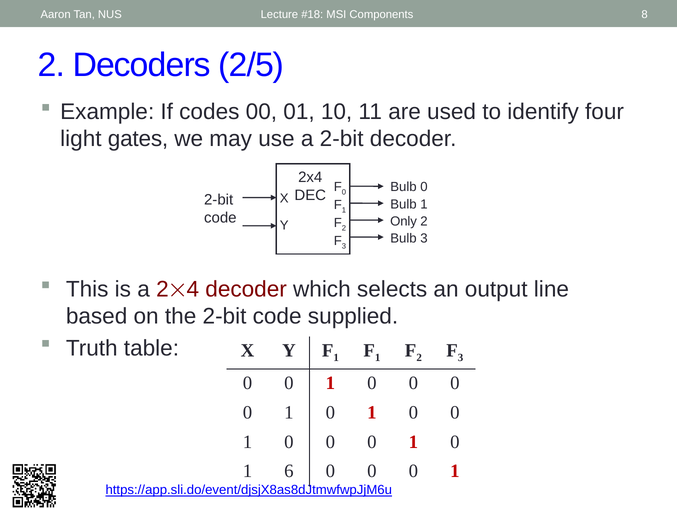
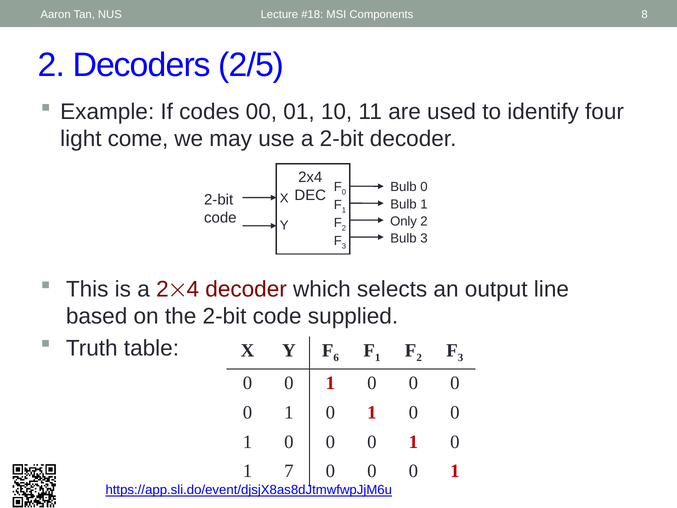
gates: gates -> come (138, 139)
1: 1 -> 6 (336, 358)
6: 6 -> 7 (289, 471)
